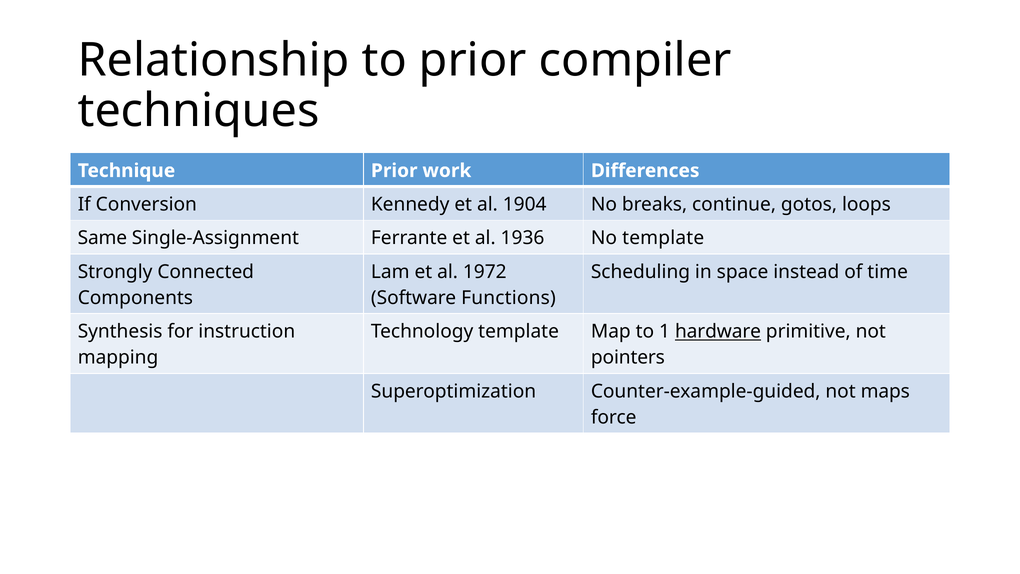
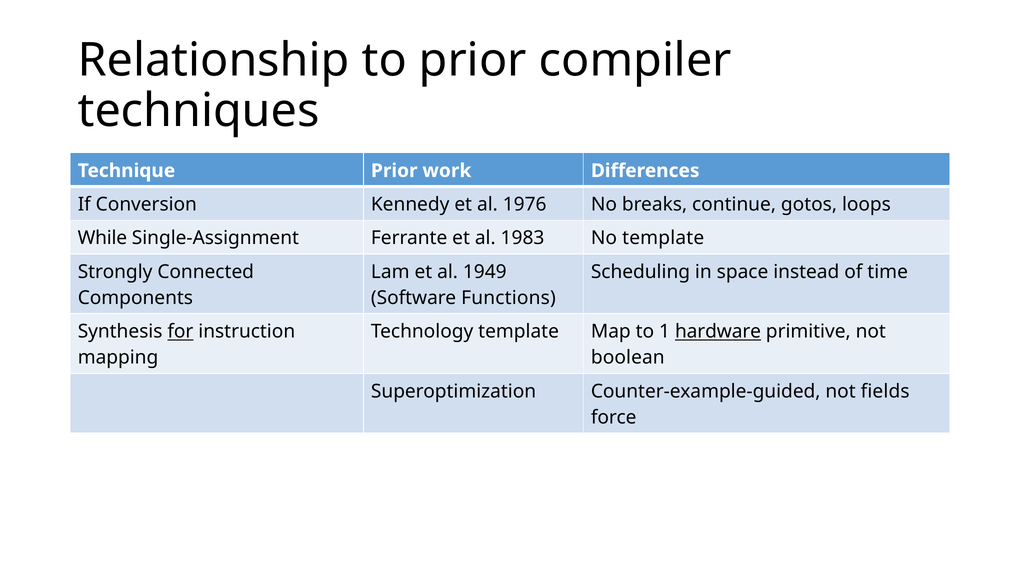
1904: 1904 -> 1976 (525, 204)
Same: Same -> While (102, 238)
1936: 1936 -> 1983 (523, 238)
1972: 1972 -> 1949 (485, 272)
for underline: none -> present (180, 331)
pointers: pointers -> boolean (628, 357)
maps: maps -> fields (885, 391)
